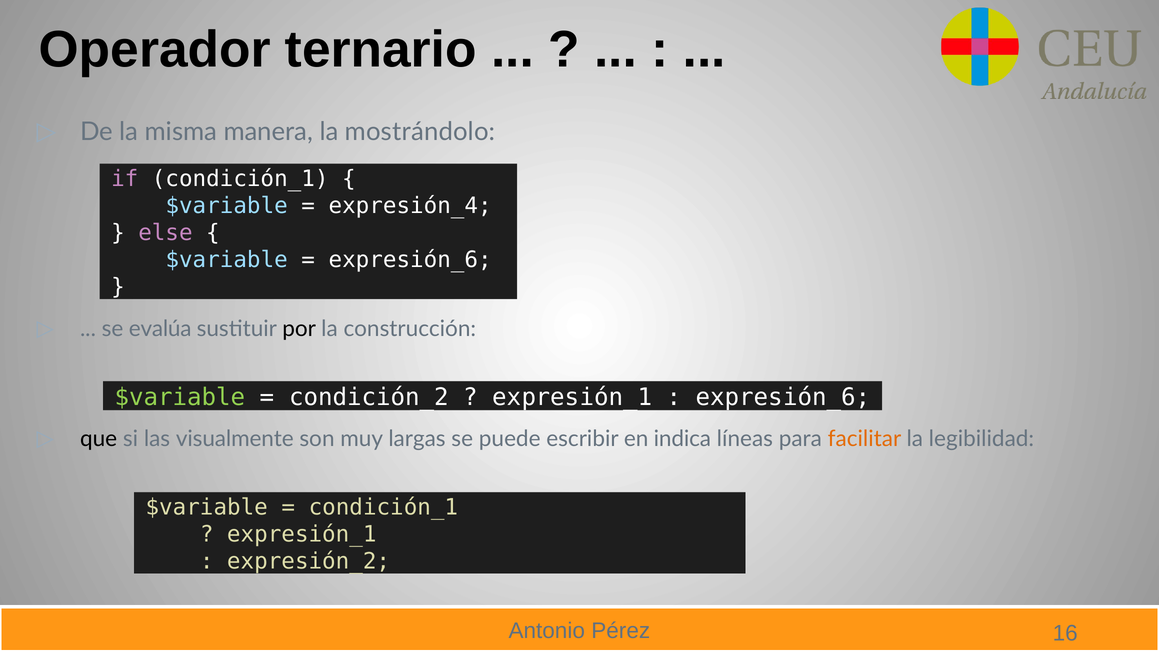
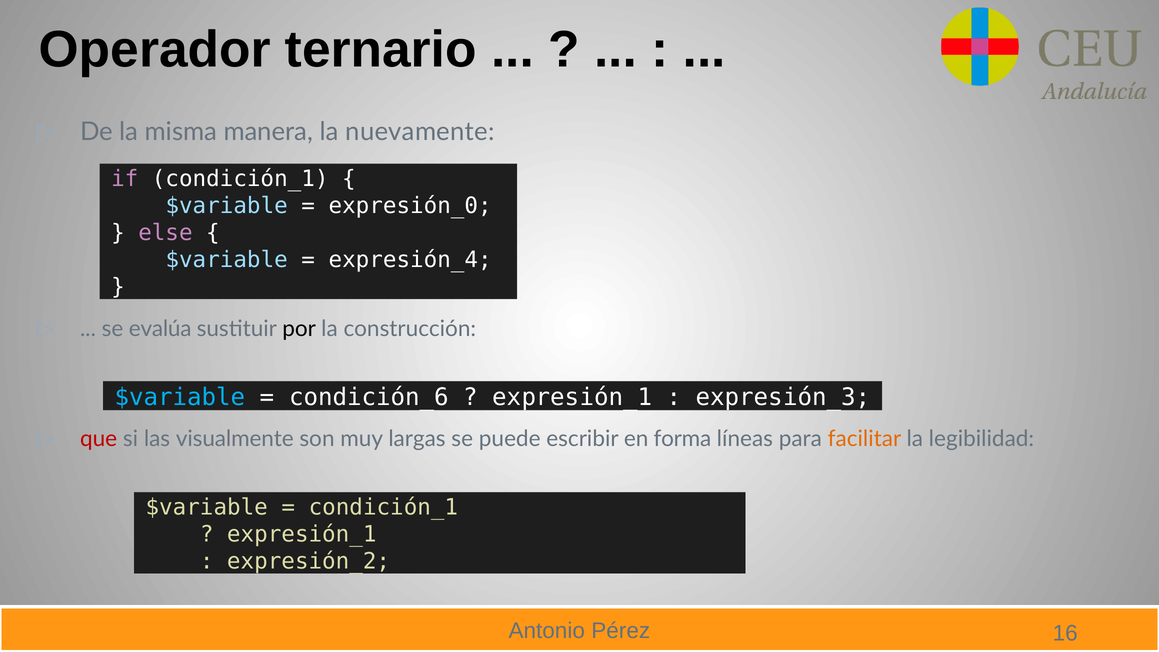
mostrándolo: mostrándolo -> nuevamente (420, 132)
expresión_4: expresión_4 -> expresión_0 (410, 206)
expresión_6: expresión_6 -> expresión_4 (410, 260)
$variable colour: light green -> light blue (180, 397)
condición_2: condición_2 -> condición_6 (369, 397)
expresión_6: expresión_6 -> expresión_3 (783, 397)
que colour: black -> red (99, 439)
indica: indica -> forma (682, 439)
